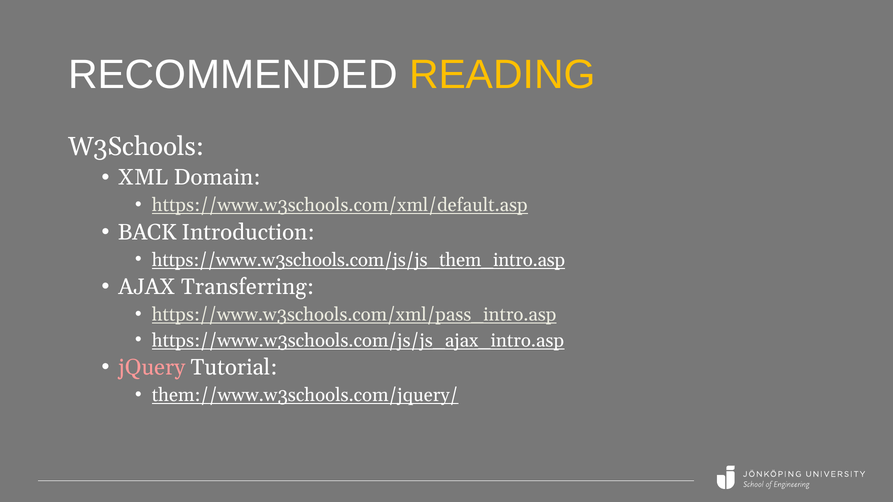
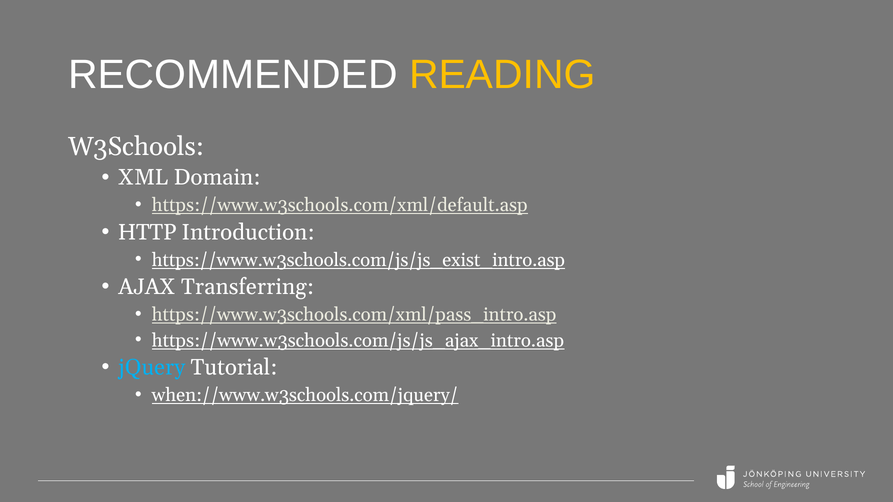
BACK: BACK -> HTTP (147, 232)
https://www.w3schools.com/js/js_them_intro.asp: https://www.w3schools.com/js/js_them_intro.asp -> https://www.w3schools.com/js/js_exist_intro.asp (358, 260)
jQuery colour: pink -> light blue (152, 368)
them://www.w3schools.com/jquery/: them://www.w3schools.com/jquery/ -> when://www.w3schools.com/jquery/ (305, 395)
